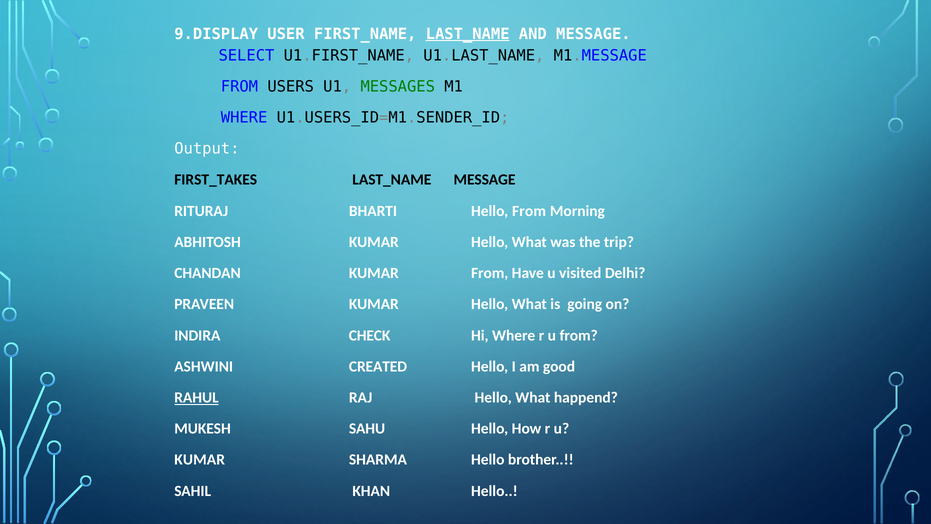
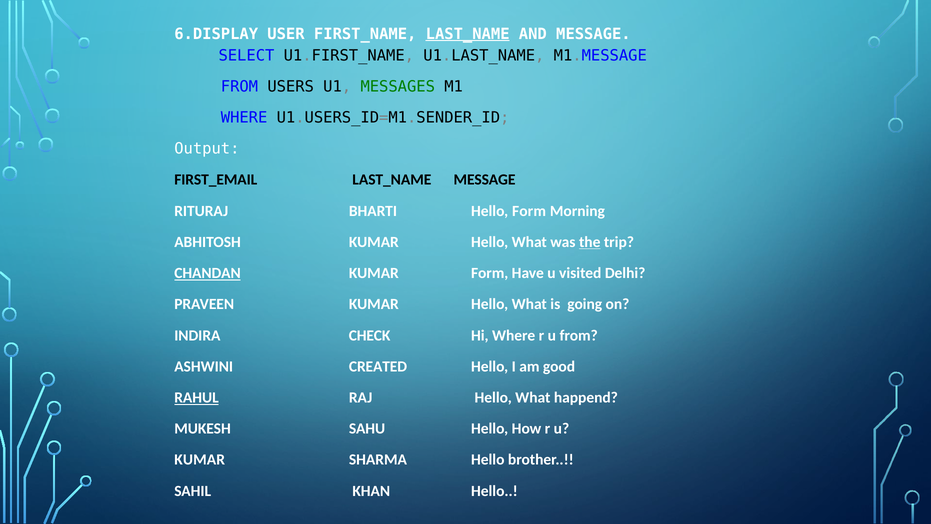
9.DISPLAY: 9.DISPLAY -> 6.DISPLAY (216, 34)
FIRST_TAKES: FIRST_TAKES -> FIRST_EMAIL (216, 180)
Hello From: From -> Form (529, 211)
the underline: none -> present (590, 242)
CHANDAN underline: none -> present (208, 273)
KUMAR From: From -> Form (490, 273)
